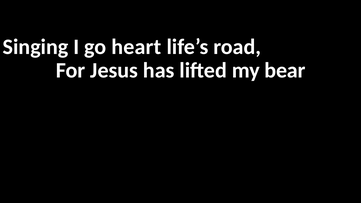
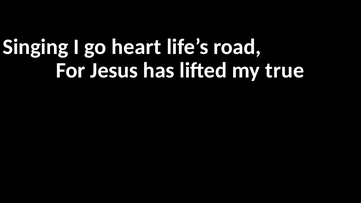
bear: bear -> true (285, 70)
